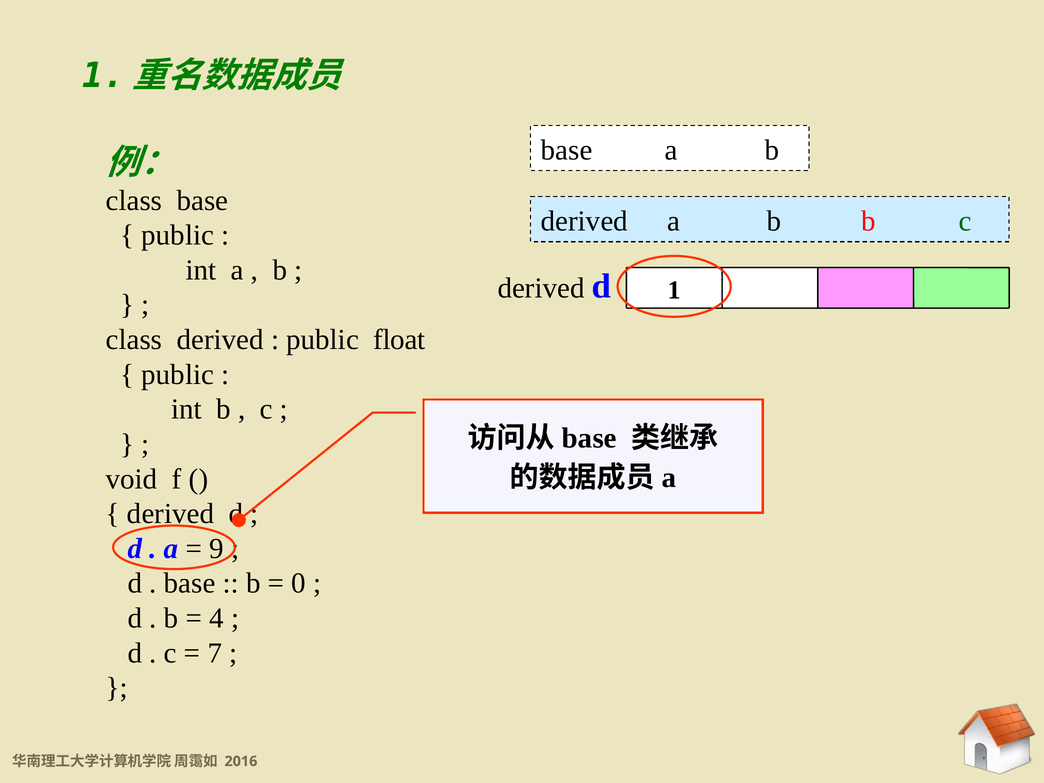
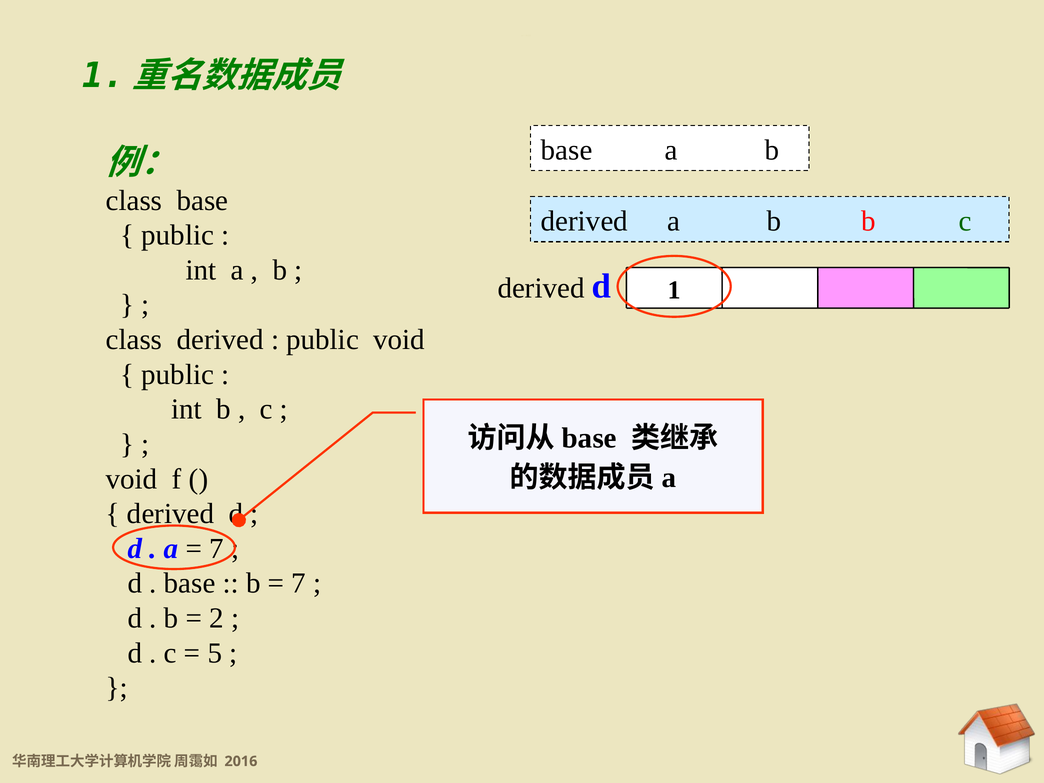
public float: float -> void (399, 340)
9: 9 -> 7 (217, 549)
0: 0 -> 7 (299, 583)
4: 4 -> 2 (216, 618)
7: 7 -> 5 (215, 653)
